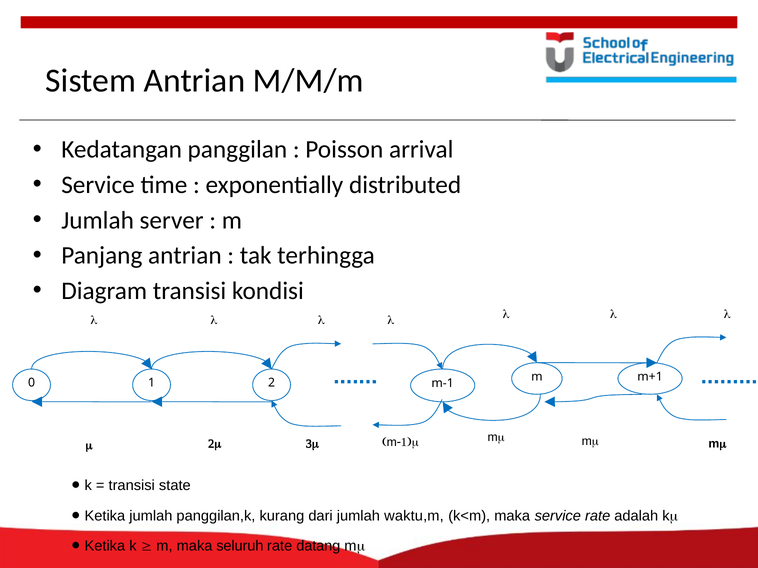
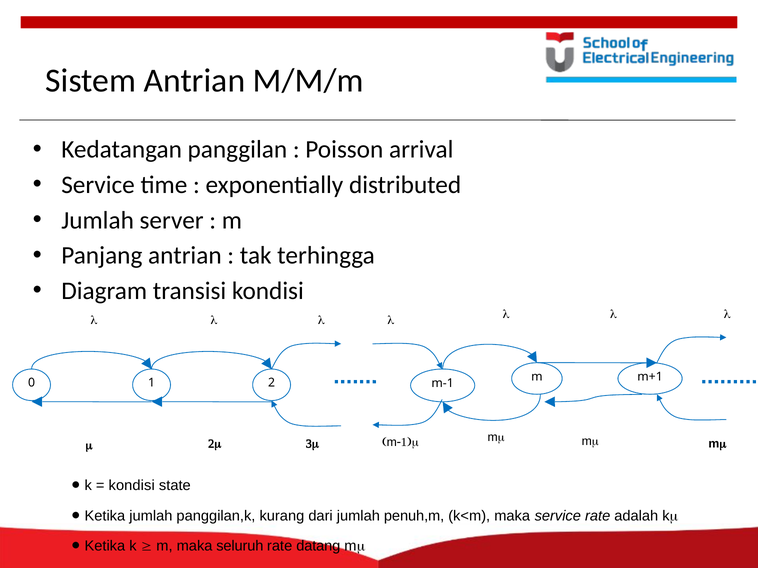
transisi: transisi -> kondisi (132, 486)
waktu,m: waktu,m -> penuh,m (414, 516)
